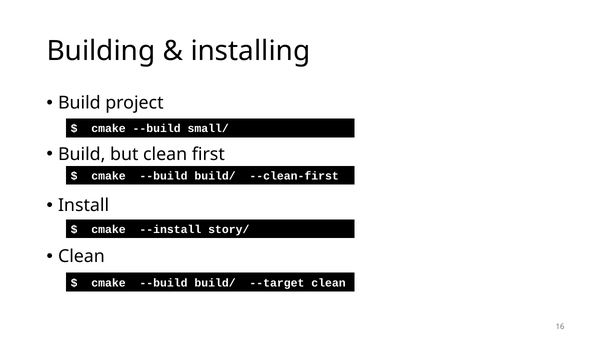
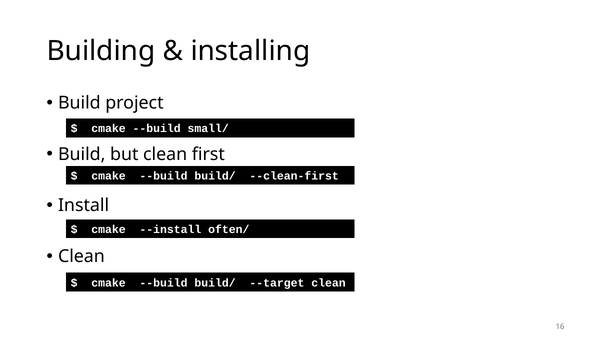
story/: story/ -> often/ (229, 230)
